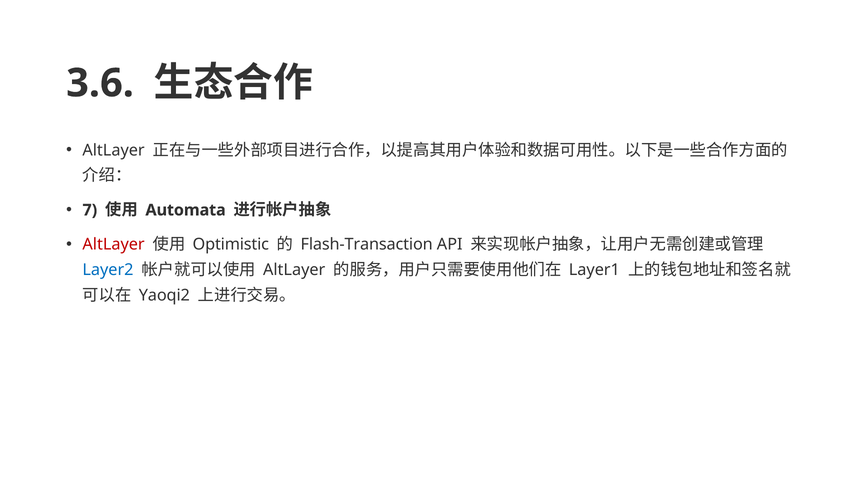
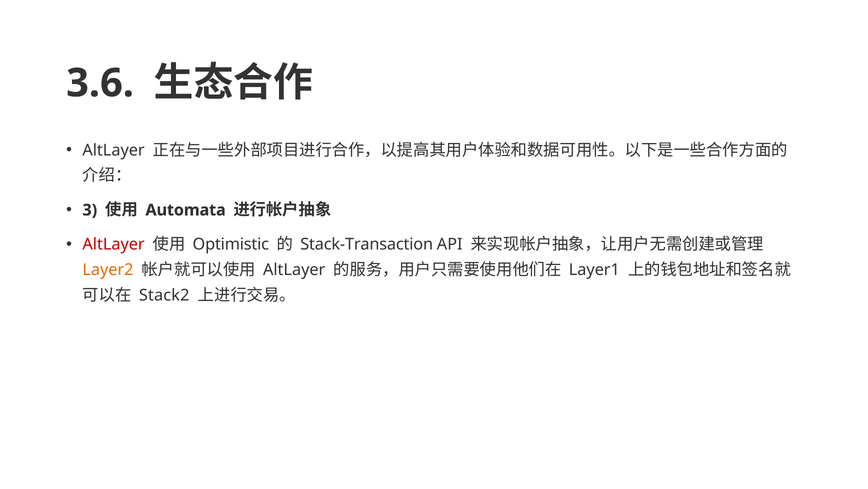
7: 7 -> 3 (90, 210)
Flash-Transaction: Flash-Transaction -> Stack-Transaction (367, 244)
Layer2 colour: blue -> orange (108, 270)
Yaoqi2: Yaoqi2 -> Stack2 (164, 295)
